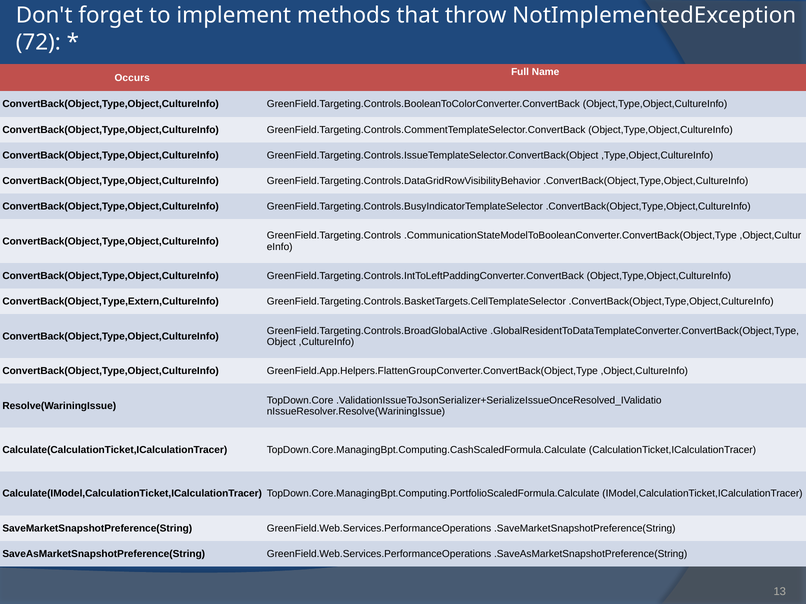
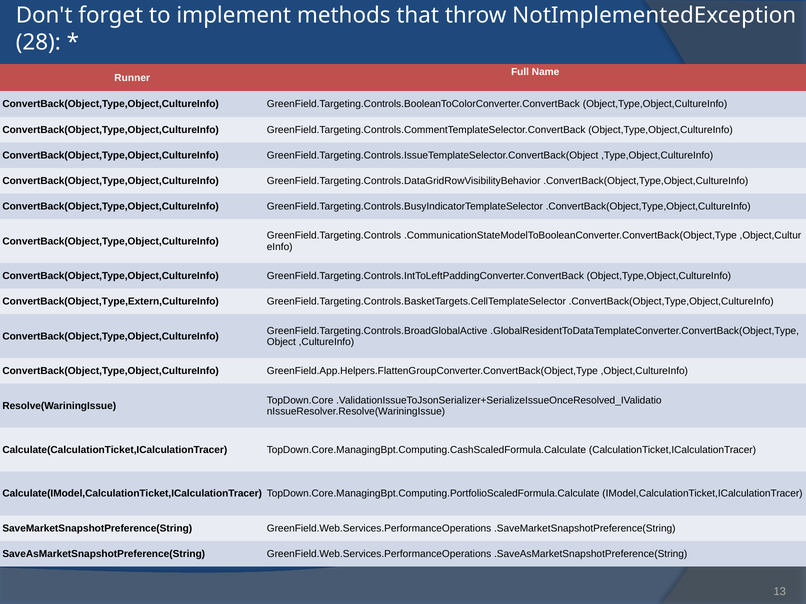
72: 72 -> 28 (38, 42)
Occurs: Occurs -> Runner (132, 78)
